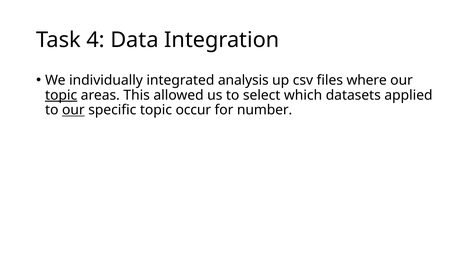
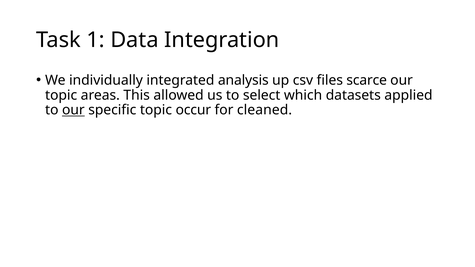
4: 4 -> 1 (96, 40)
where: where -> scarce (367, 80)
topic underline: present -> none (61, 95)
number: number -> cleaned (265, 110)
